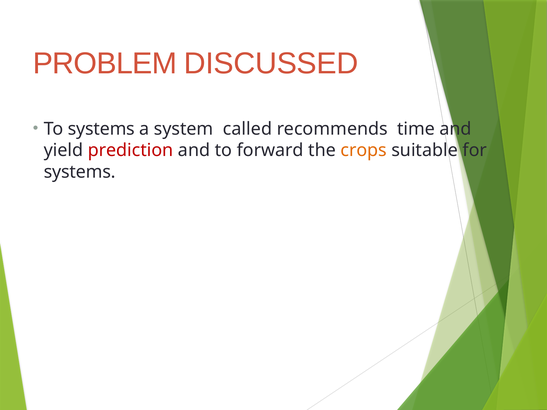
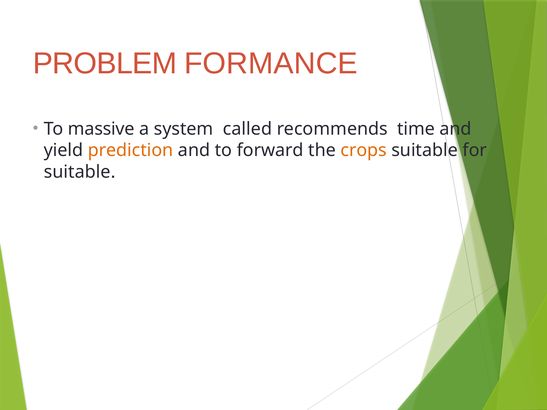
DISCUSSED: DISCUSSED -> FORMANCE (271, 64)
To systems: systems -> massive (101, 129)
prediction colour: red -> orange (131, 150)
systems: systems -> suitable (80, 172)
